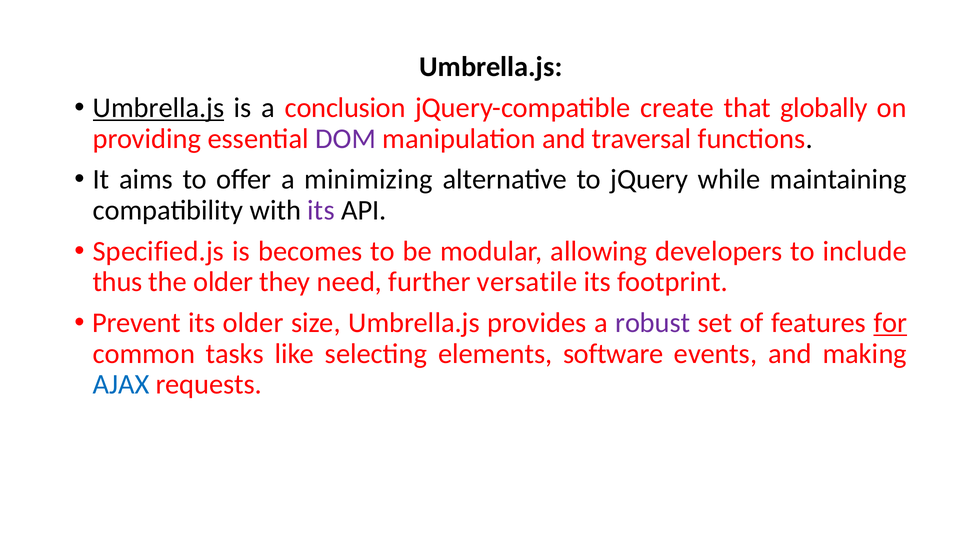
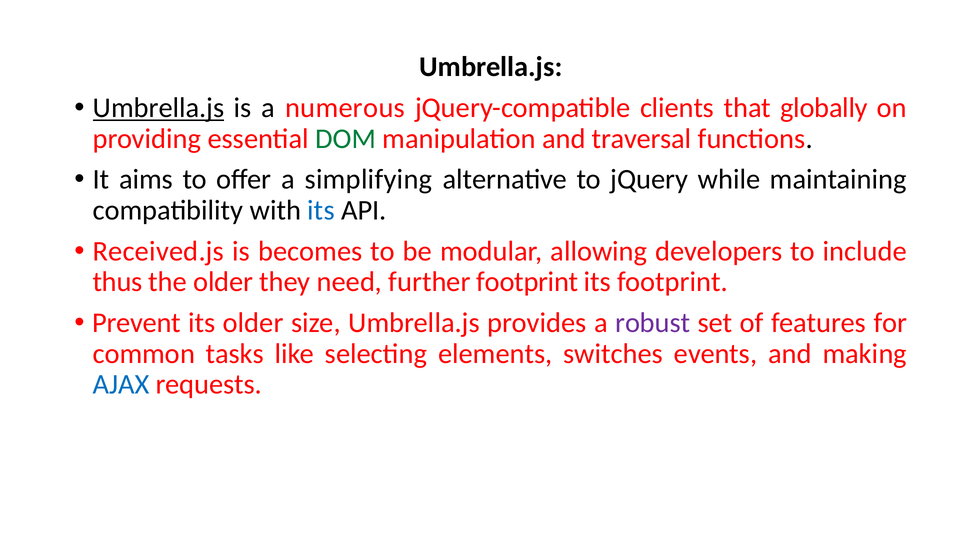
conclusion: conclusion -> numerous (345, 108)
create: create -> clients (677, 108)
DOM colour: purple -> green (346, 139)
minimizing: minimizing -> simplifying (369, 179)
its colour: purple -> blue (321, 210)
Specified.js: Specified.js -> Received.js (158, 251)
further versatile: versatile -> footprint (527, 282)
for underline: present -> none (890, 323)
software: software -> switches (613, 353)
